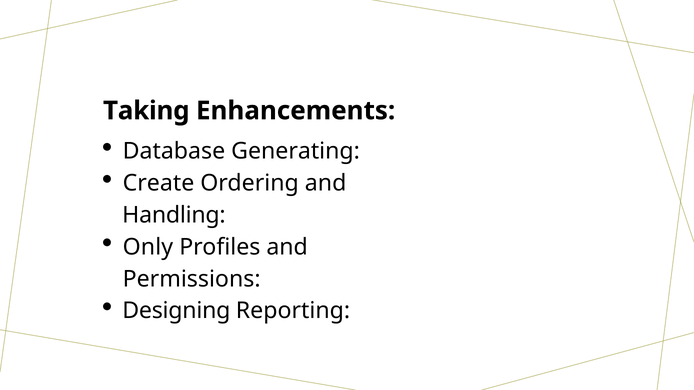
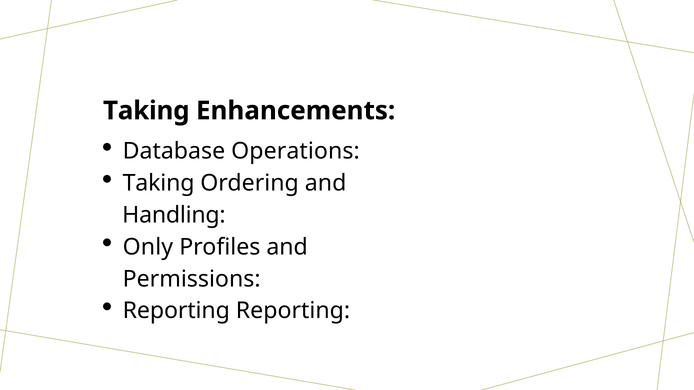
Generating: Generating -> Operations (295, 151)
Create: Create -> Taking (159, 183)
Designing: Designing -> Reporting (176, 311)
